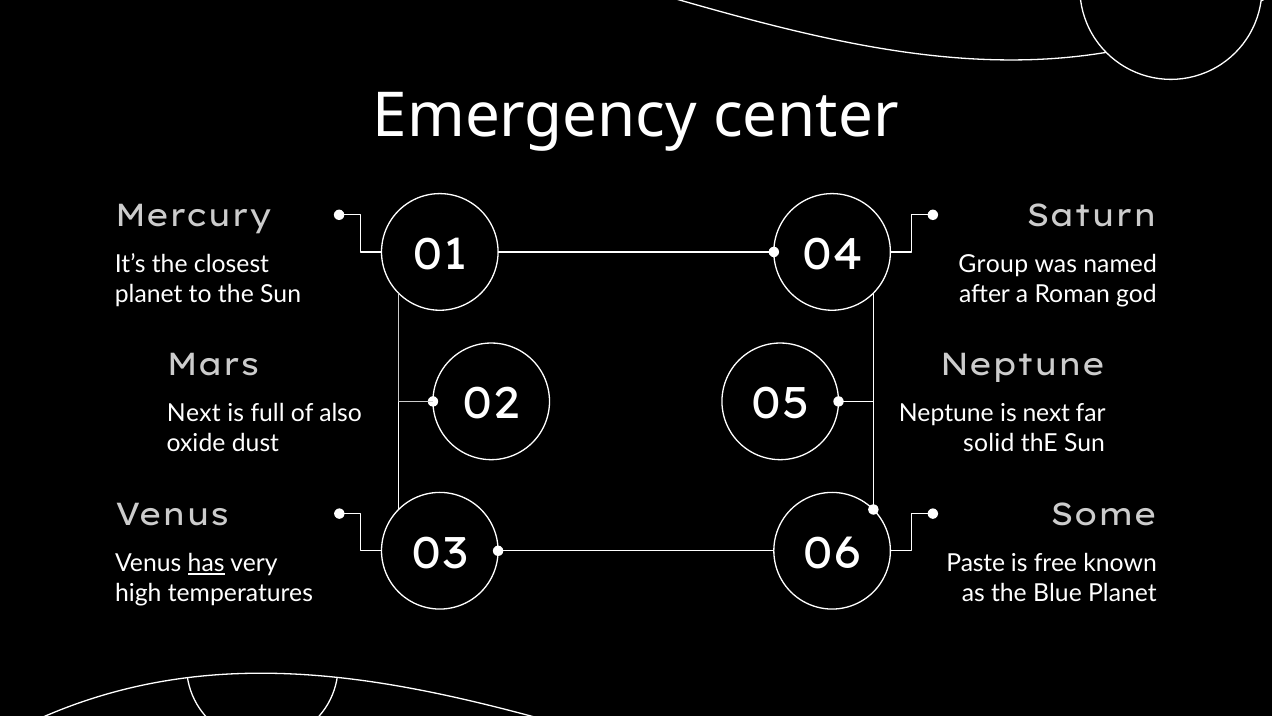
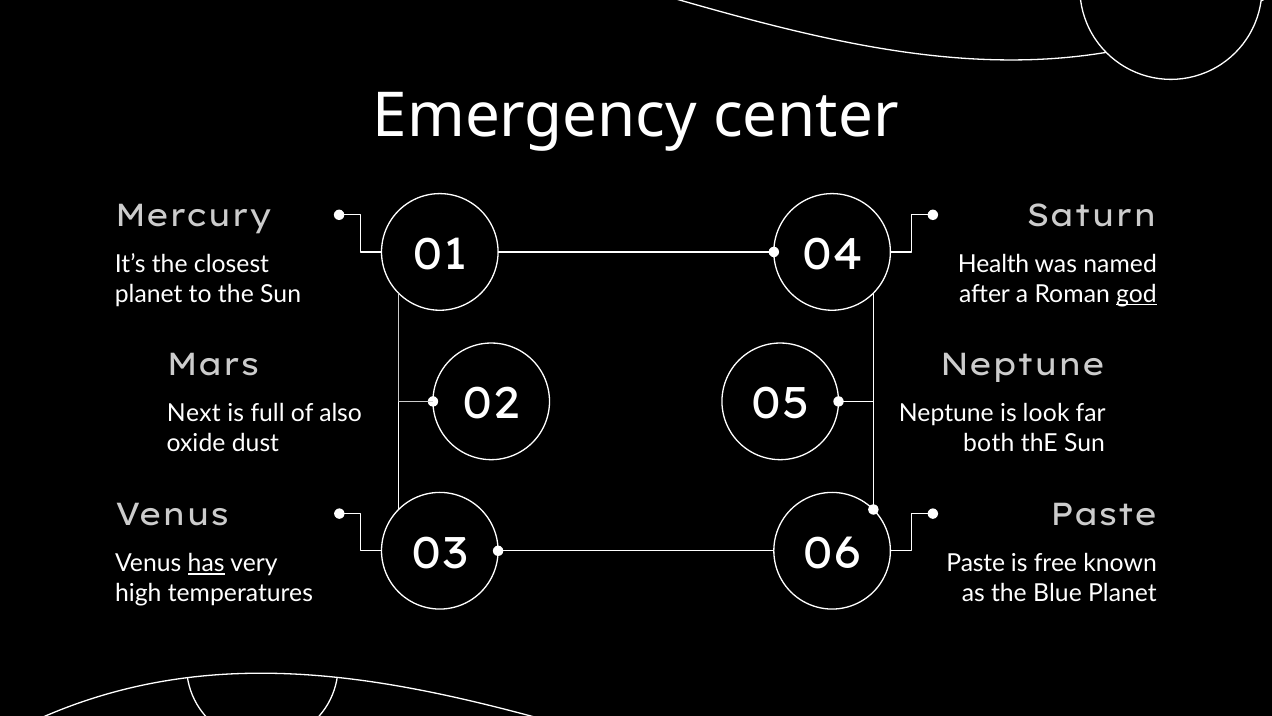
Group: Group -> Health (994, 264)
god underline: none -> present (1136, 294)
is next: next -> look (1046, 413)
solid: solid -> both (989, 443)
Some: Some -> Paste (1104, 514)
